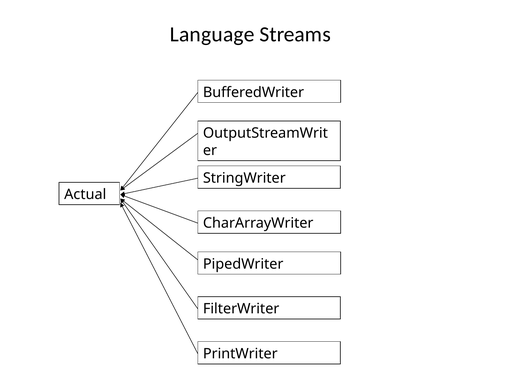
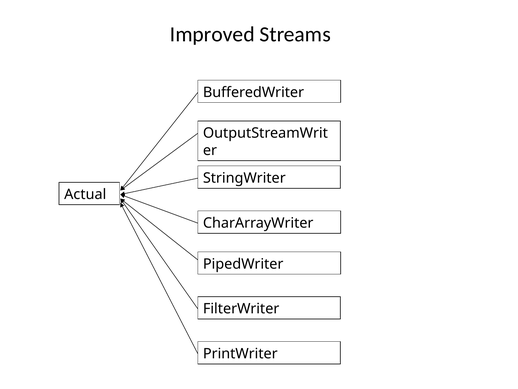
Language: Language -> Improved (212, 34)
